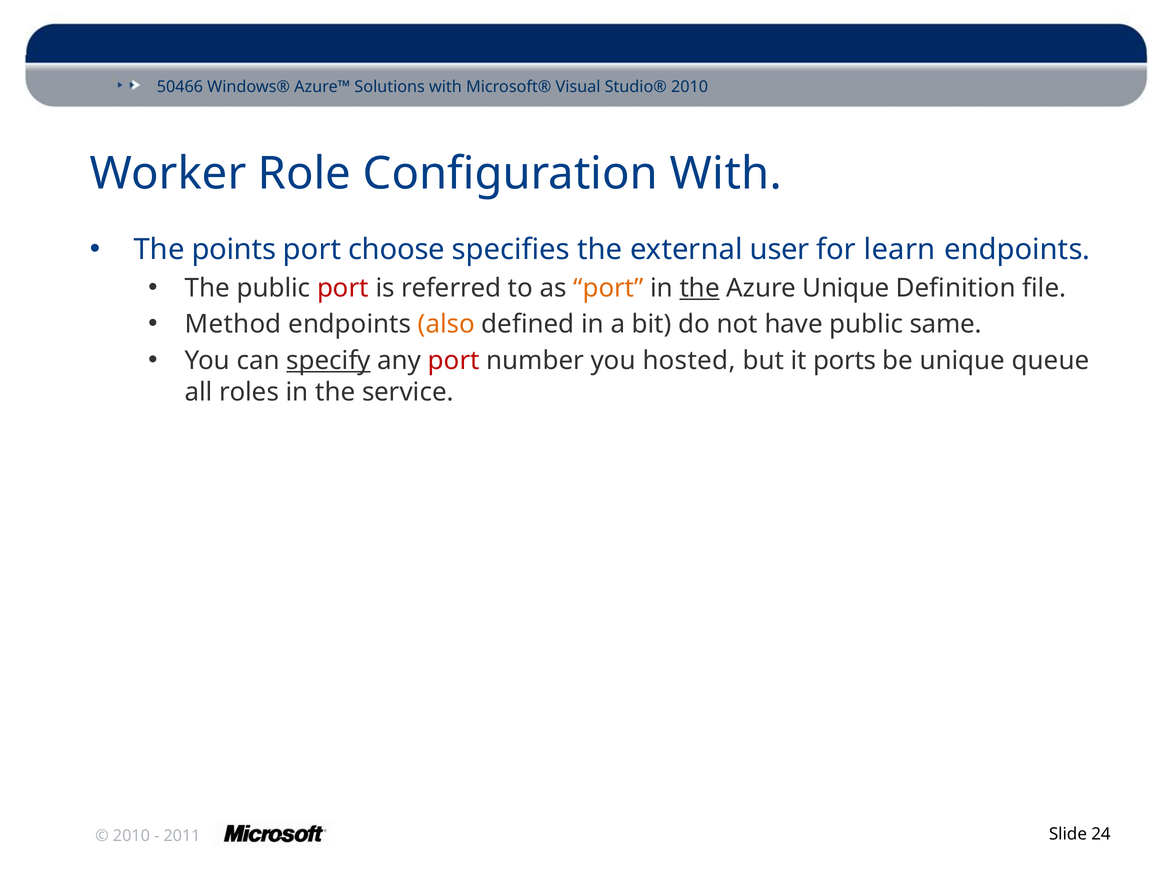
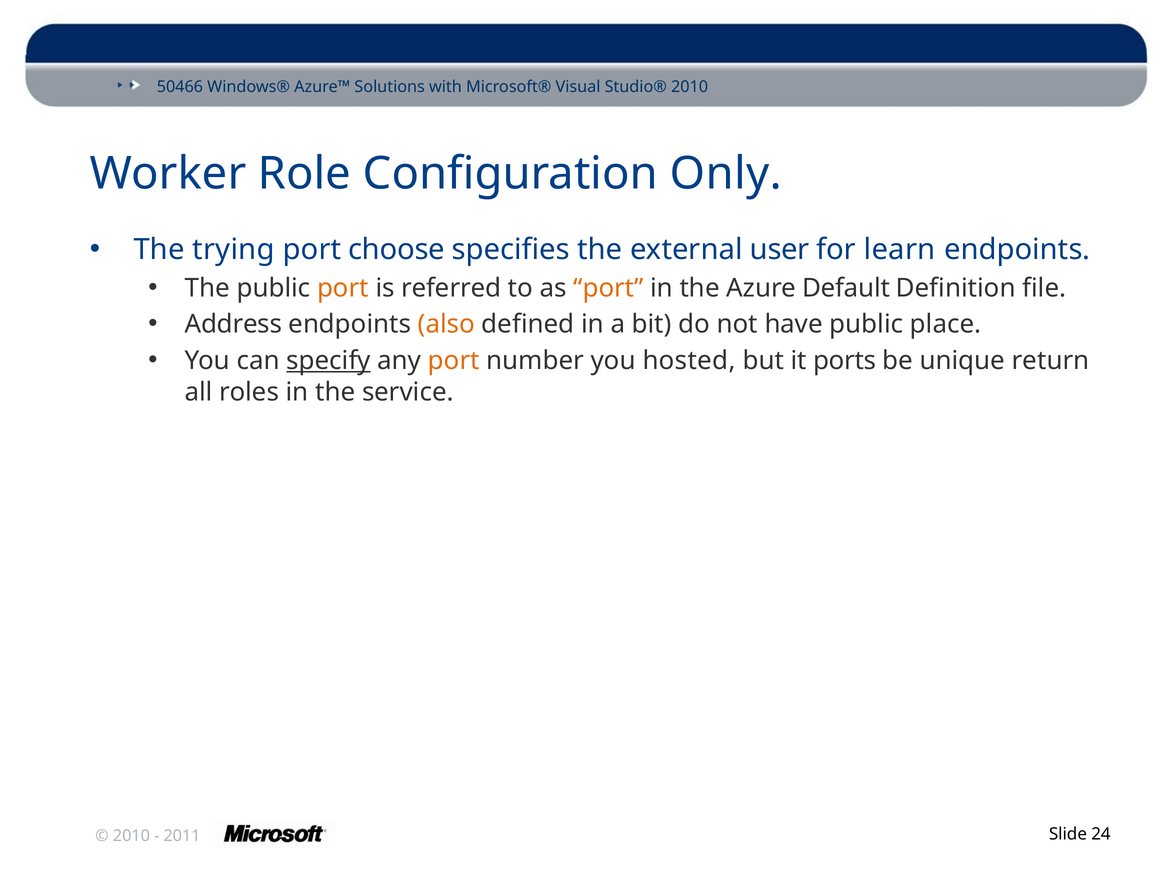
Configuration With: With -> Only (726, 174)
points: points -> trying (234, 250)
port colour: red -> orange (343, 288)
the underline: present -> none (700, 288)
Azure Unique: Unique -> Default (846, 288)
Method: Method -> Address (233, 324)
same: same -> place (946, 324)
port colour: red -> orange (454, 361)
queue: queue -> return (1051, 361)
